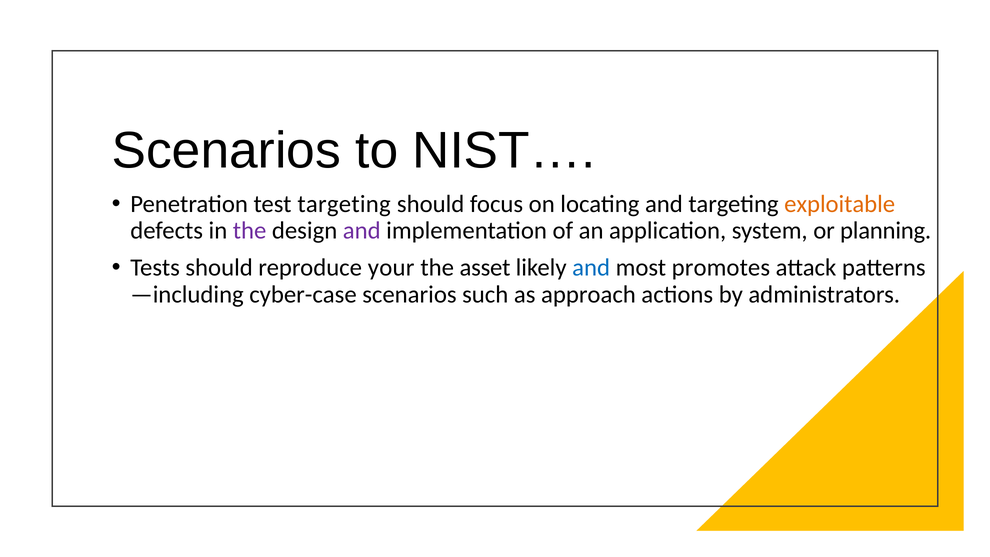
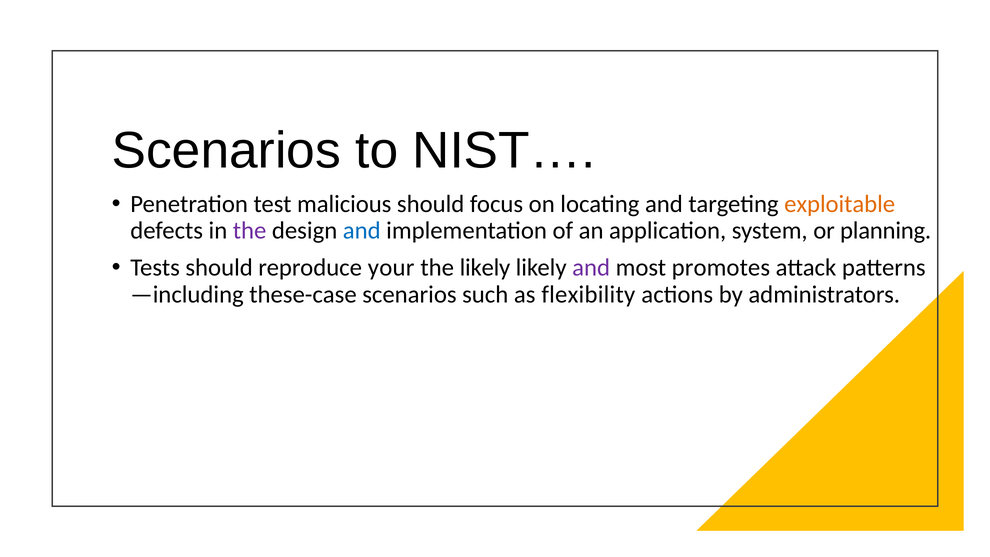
test targeting: targeting -> malicious (344, 204)
and colour: purple -> blue (362, 231)
the asset: asset -> likely (485, 268)
and colour: blue -> purple (591, 268)
cyber-case: cyber-case -> these-case (303, 294)
approach: approach -> flexibility (588, 294)
